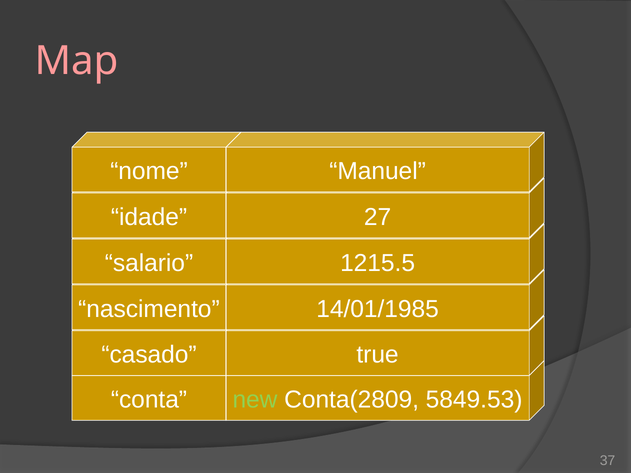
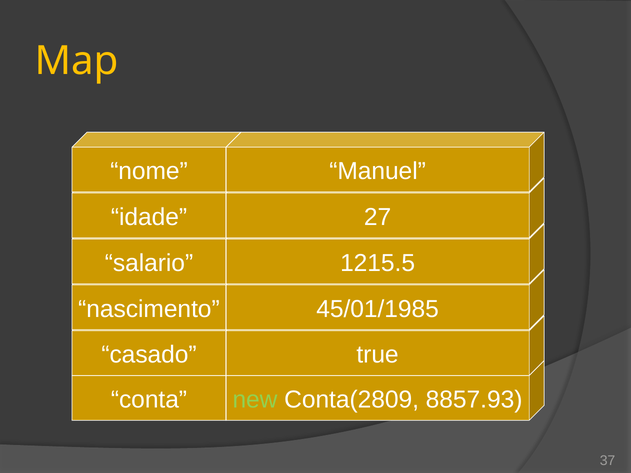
Map colour: pink -> yellow (77, 61)
14/01/1985: 14/01/1985 -> 45/01/1985 (378, 309)
5849.53: 5849.53 -> 8857.93 (474, 400)
